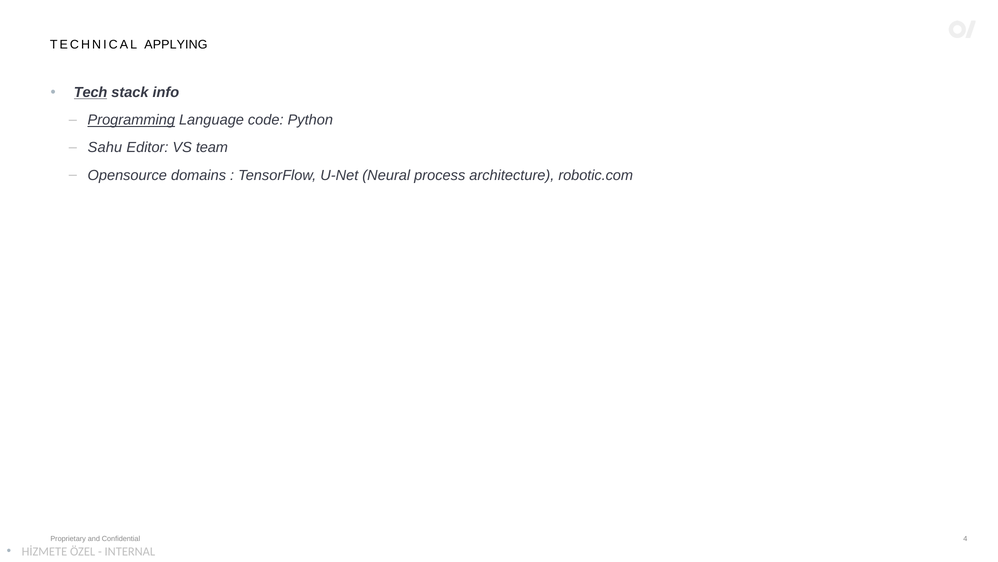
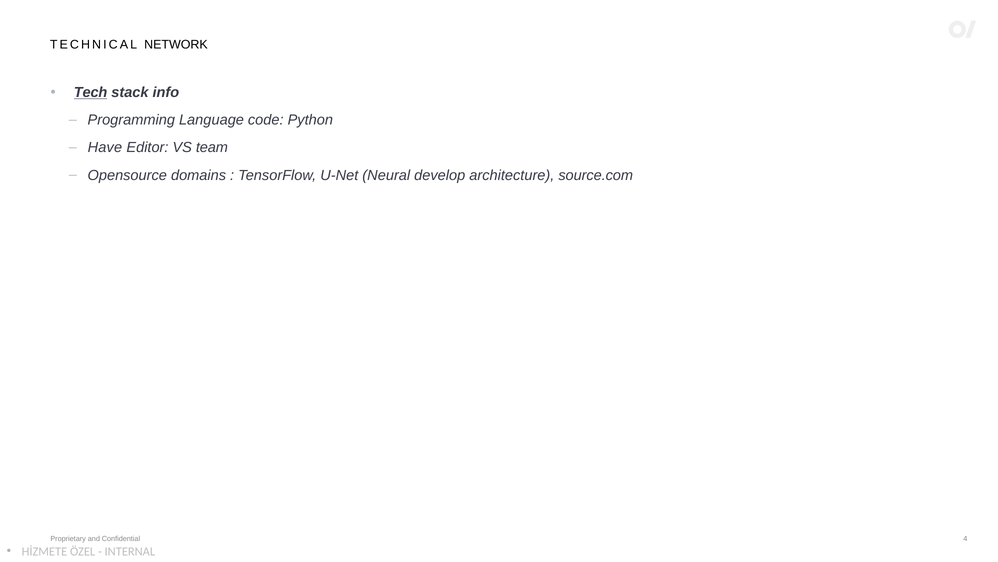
APPLYING: APPLYING -> NETWORK (176, 44)
Programming underline: present -> none (131, 120)
Sahu: Sahu -> Have (105, 147)
process: process -> develop (440, 175)
robotic.com: robotic.com -> source.com (596, 175)
